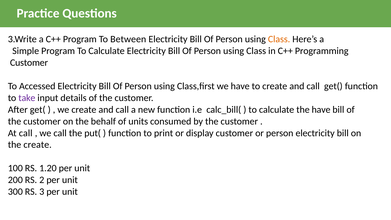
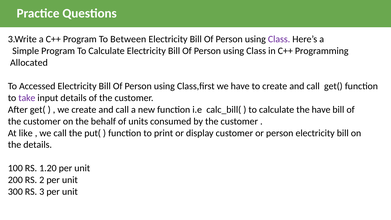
Class colour: orange -> purple (279, 39)
Customer: Customer -> Allocated (29, 63)
At call: call -> like (26, 133)
the create: create -> details (38, 145)
